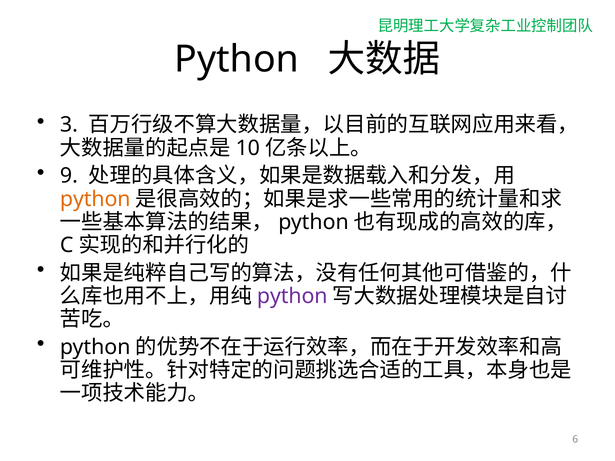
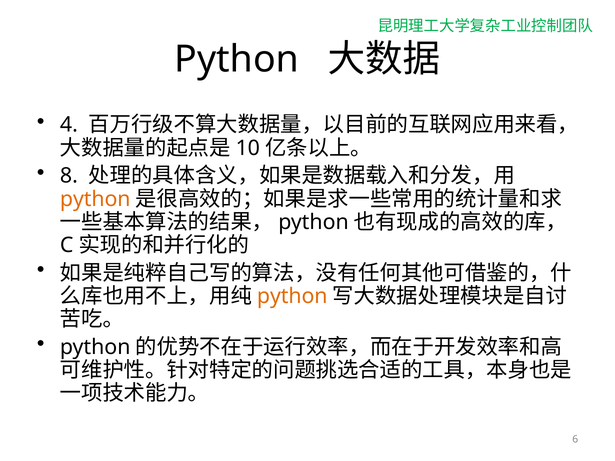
3: 3 -> 4 (69, 125)
9: 9 -> 8 (69, 176)
python colour: purple -> orange (292, 296)
